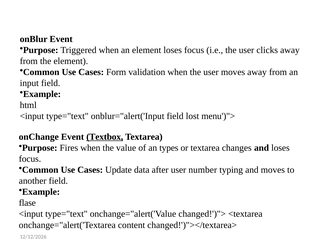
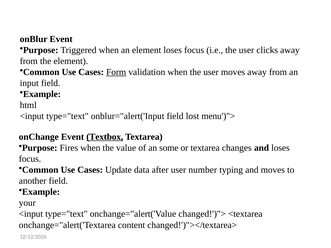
Form underline: none -> present (116, 72)
types: types -> some (169, 148)
flase: flase -> your (27, 203)
